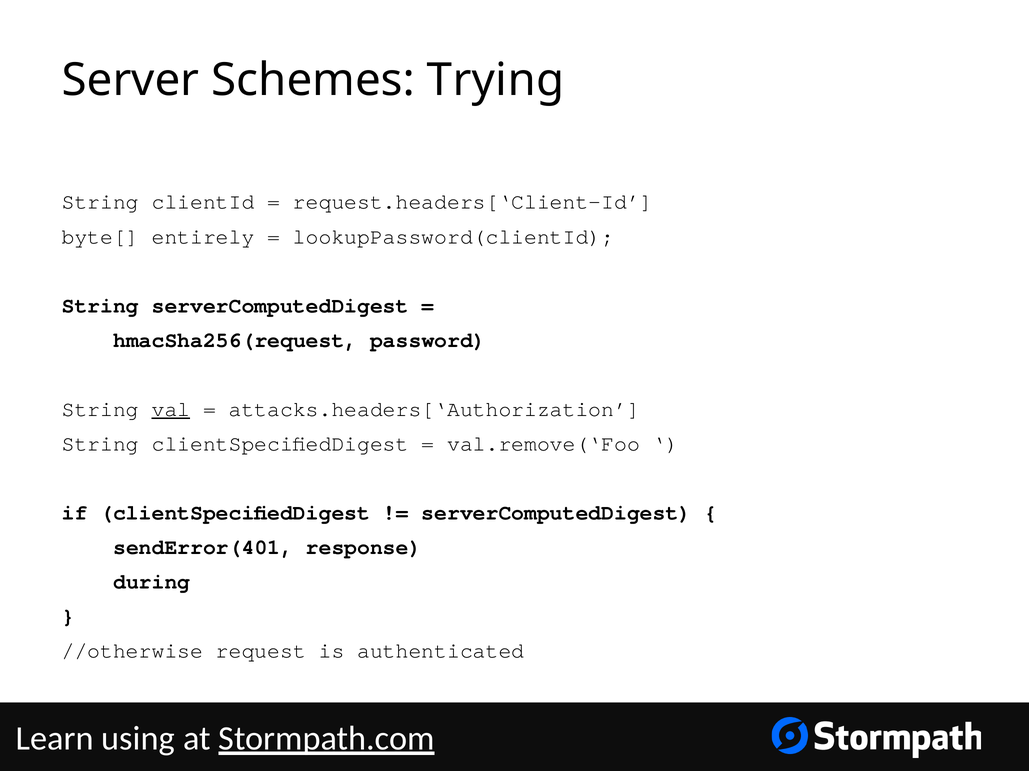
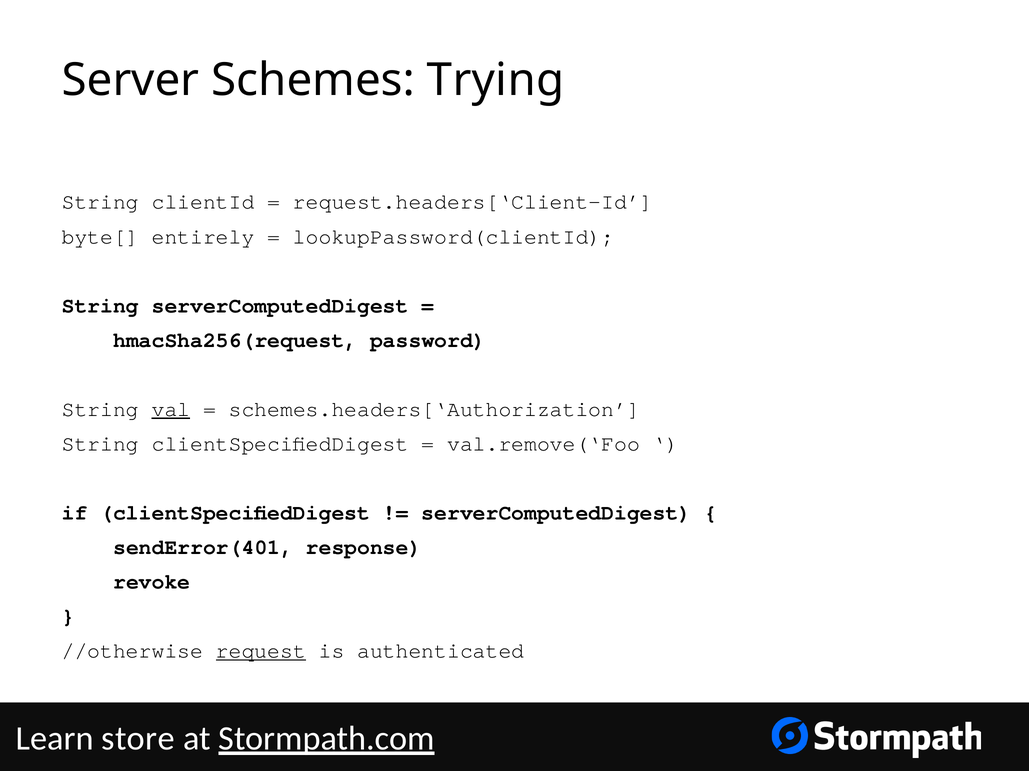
attacks.headers[‘Authorization: attacks.headers[‘Authorization -> schemes.headers[‘Authorization (434, 409)
during: during -> revoke (152, 582)
request underline: none -> present (261, 651)
using: using -> store (138, 739)
